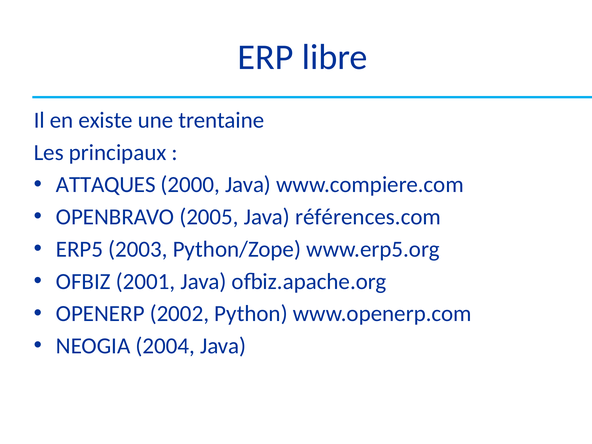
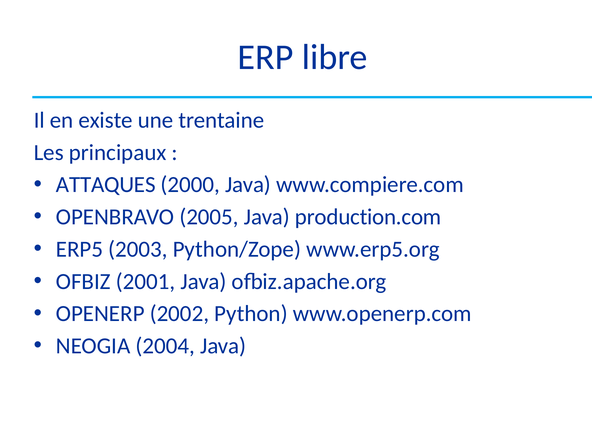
références.com: références.com -> production.com (368, 217)
